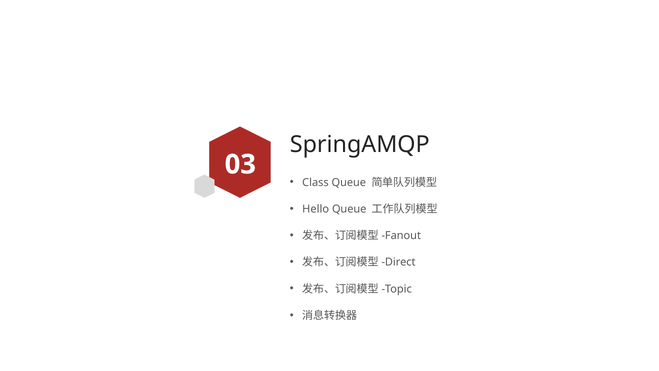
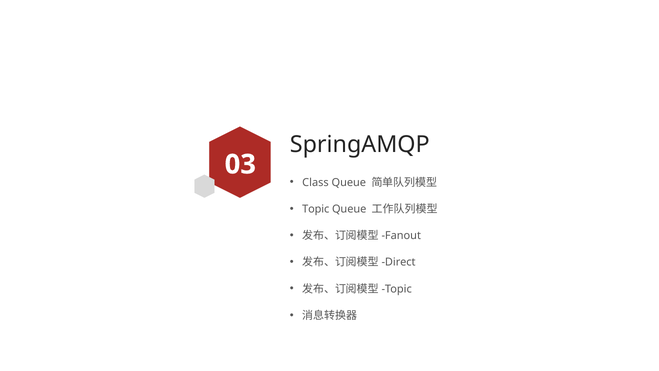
Hello: Hello -> Topic (316, 209)
